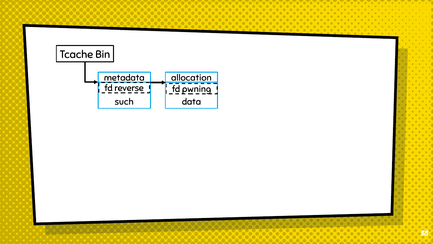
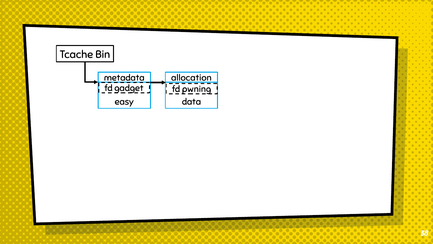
reverse: reverse -> gadget (129, 88)
such: such -> easy (124, 102)
